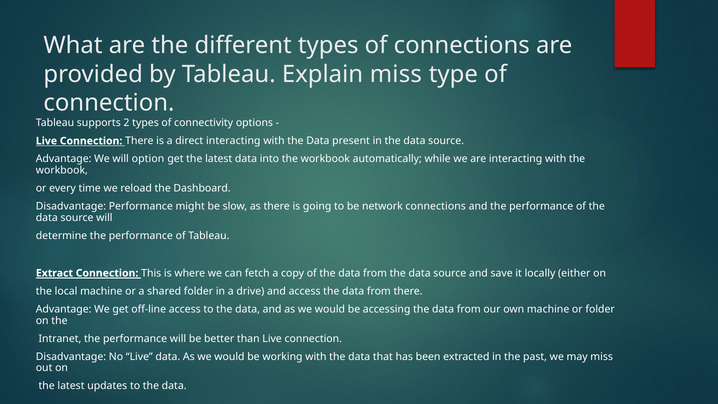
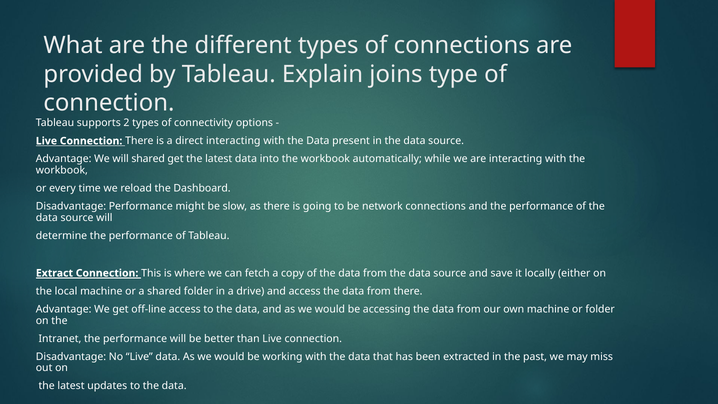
Explain miss: miss -> joins (396, 74)
will option: option -> shared (148, 159)
